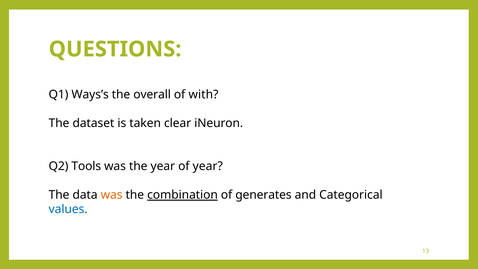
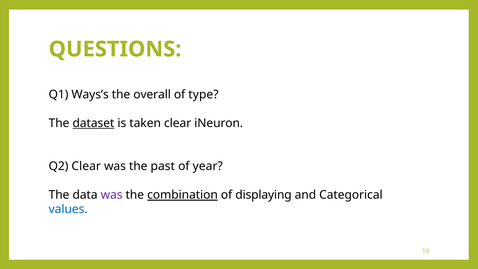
with: with -> type (203, 95)
dataset underline: none -> present (93, 123)
Q2 Tools: Tools -> Clear (86, 166)
the year: year -> past (163, 166)
was colour: orange -> purple (112, 195)
generates: generates -> displaying (264, 195)
